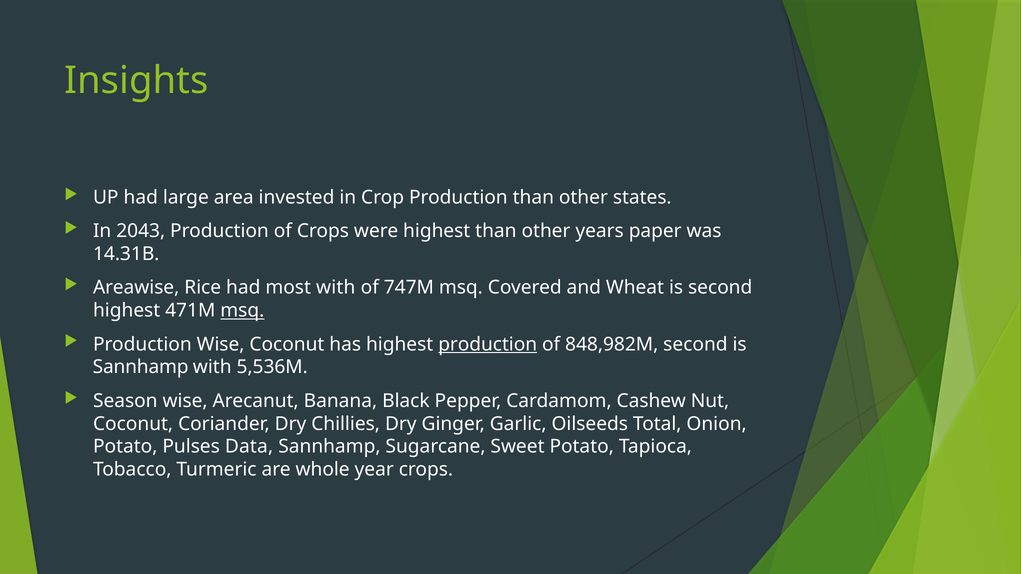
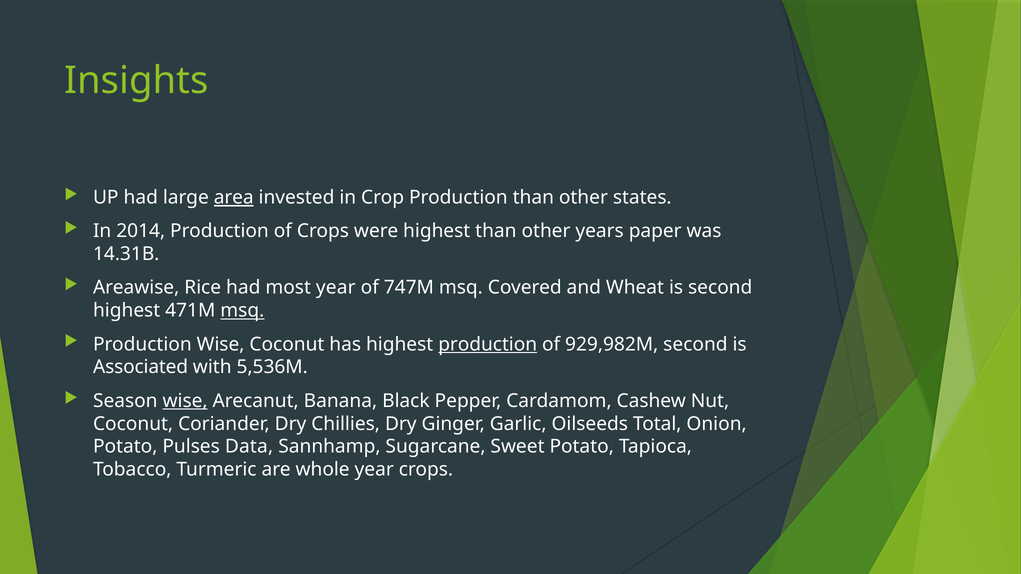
area underline: none -> present (234, 198)
2043: 2043 -> 2014 (141, 231)
most with: with -> year (336, 288)
848,982M: 848,982M -> 929,982M (612, 344)
Sannhamp: Sannhamp -> Associated (141, 367)
wise underline: none -> present (185, 401)
